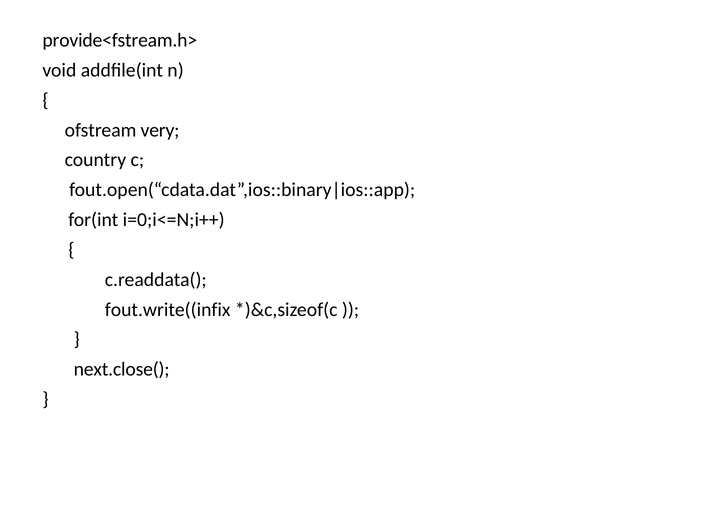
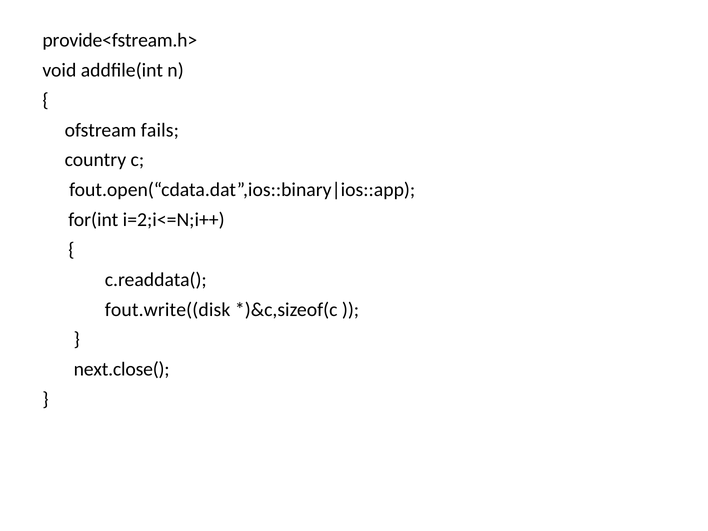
very: very -> fails (160, 130)
i=0;i<=N;i++: i=0;i<=N;i++ -> i=2;i<=N;i++ (174, 220)
fout.write((infix: fout.write((infix -> fout.write((disk (168, 310)
